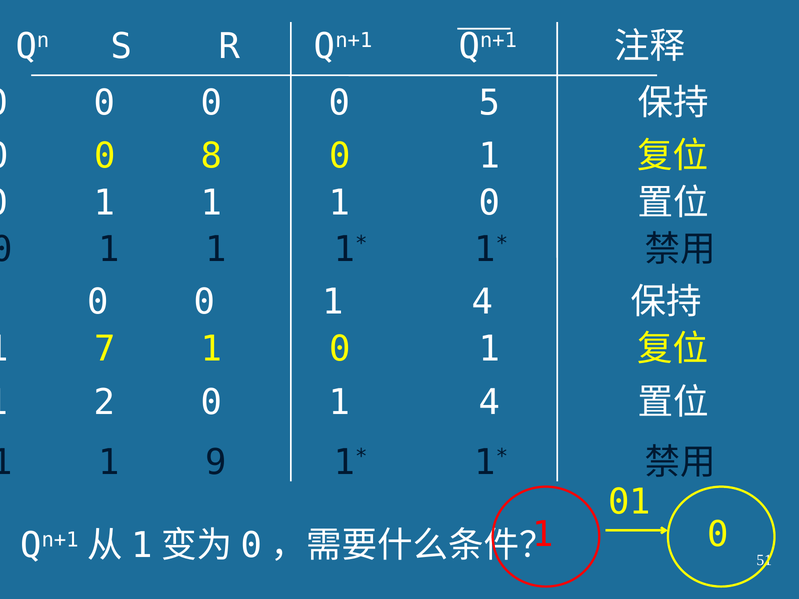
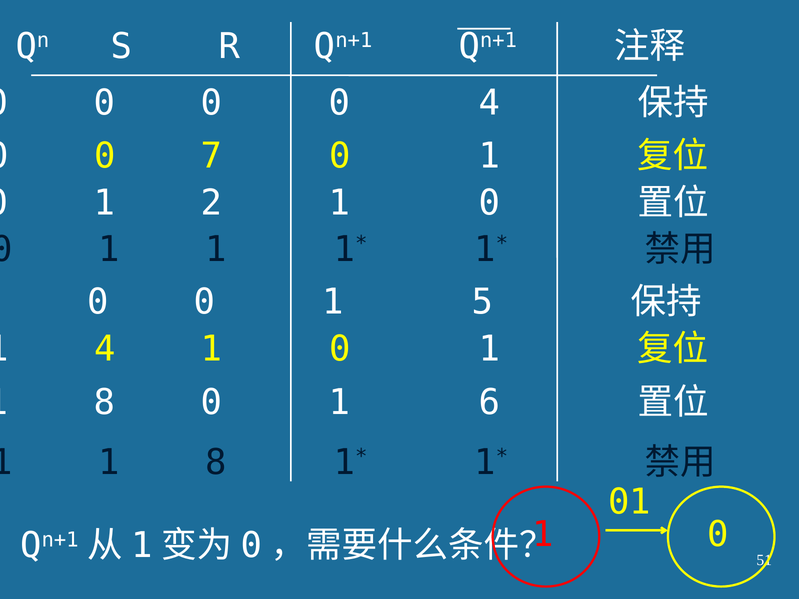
0 5: 5 -> 4 (489, 103)
8: 8 -> 7 (212, 156)
1: 1 -> 2 (211, 203)
0 0 1 4: 4 -> 5 (483, 302)
7: 7 -> 4 (105, 349)
2: 2 -> 8 (104, 403)
4: 4 -> 6 (489, 403)
9: 9 -> 8 (216, 463)
